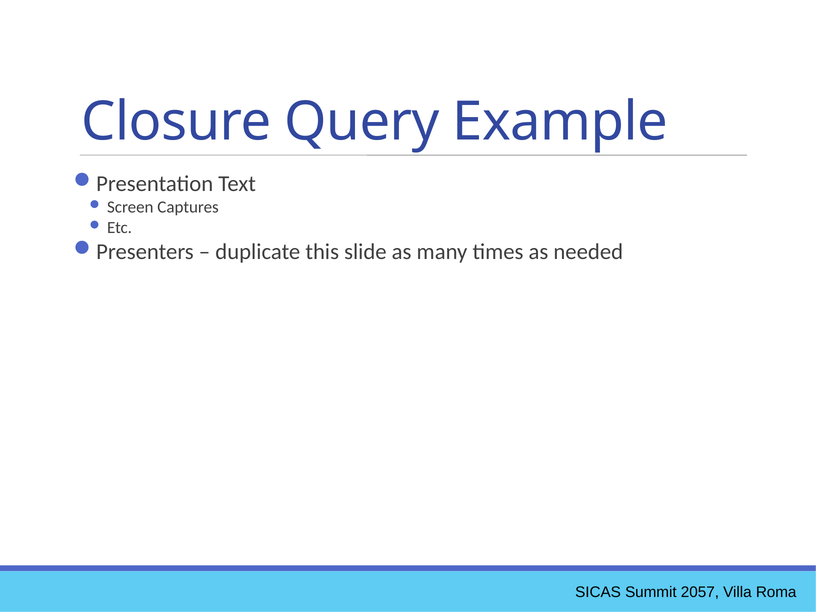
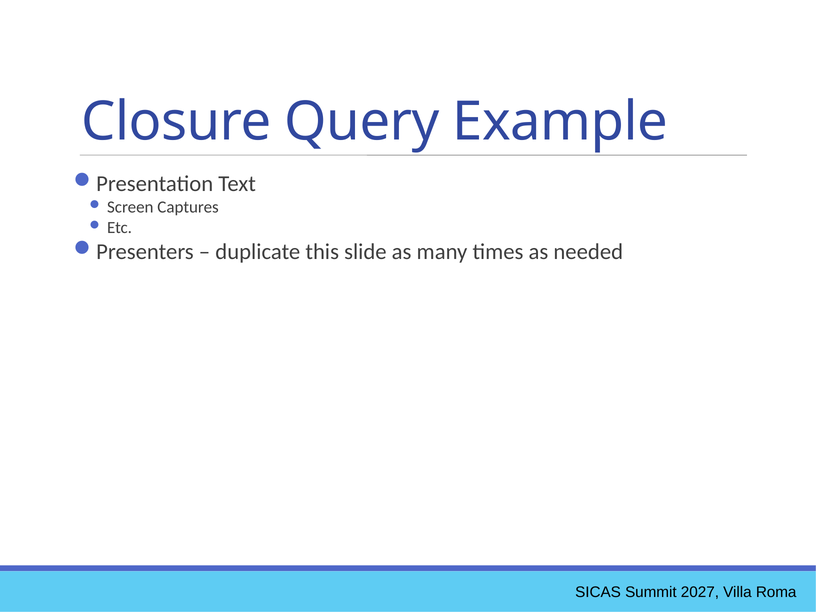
2057: 2057 -> 2027 (700, 592)
